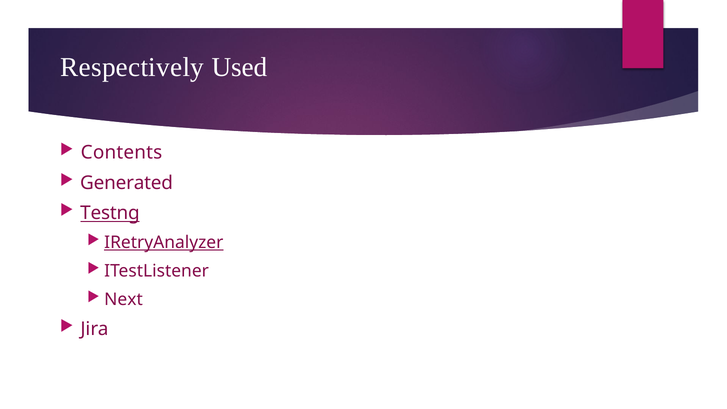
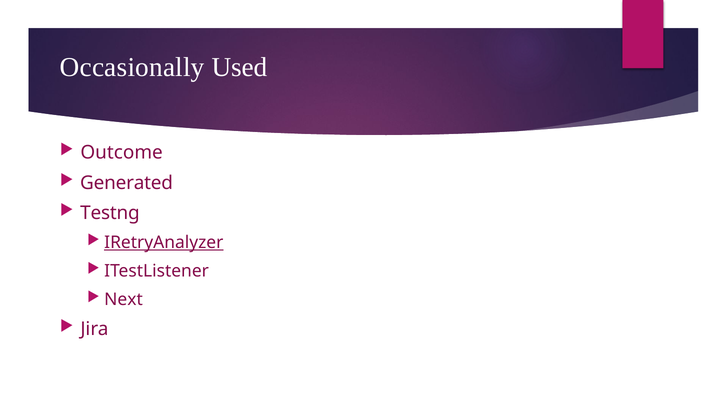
Respectively: Respectively -> Occasionally (132, 67)
Contents: Contents -> Outcome (122, 153)
Testng underline: present -> none (110, 213)
